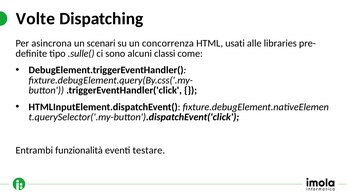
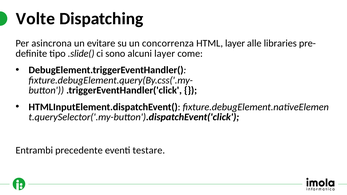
scenari: scenari -> evitare (101, 43)
HTML usati: usati -> layer (235, 43)
.sulle(: .sulle( -> .slide( (81, 54)
alcuni classi: classi -> layer (165, 54)
funzionalità: funzionalità -> precedente (79, 150)
